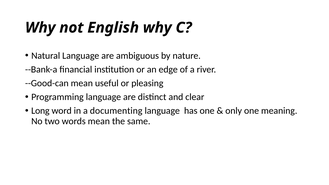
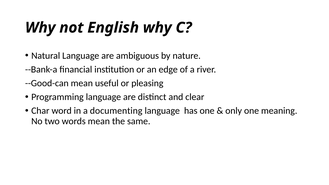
Long: Long -> Char (40, 111)
